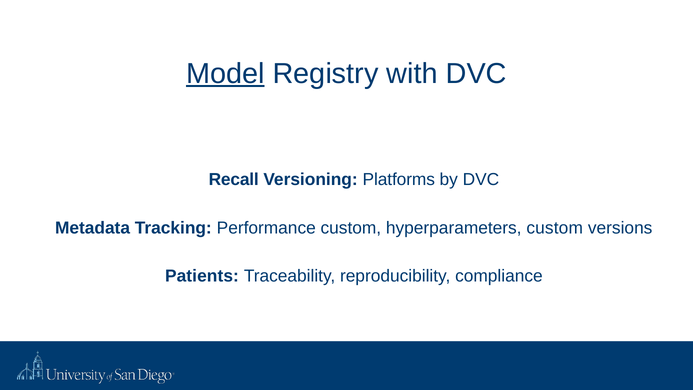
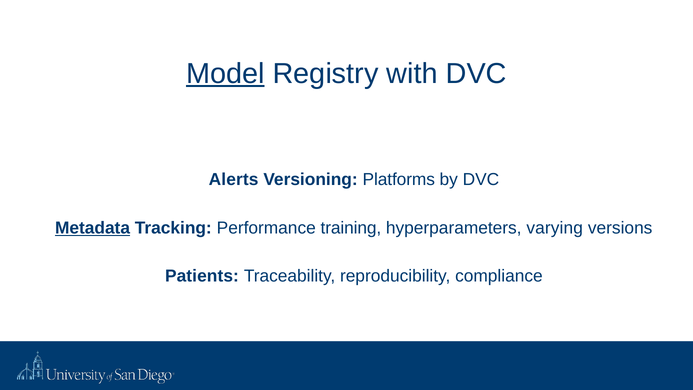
Recall: Recall -> Alerts (234, 180)
Metadata underline: none -> present (93, 228)
Performance custom: custom -> training (351, 228)
hyperparameters custom: custom -> varying (555, 228)
